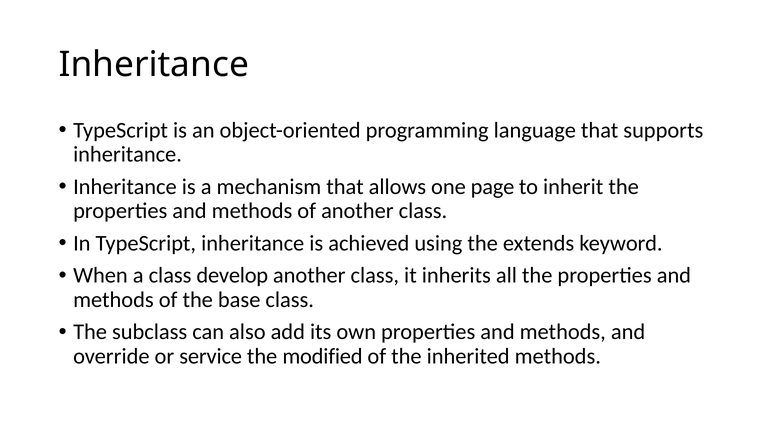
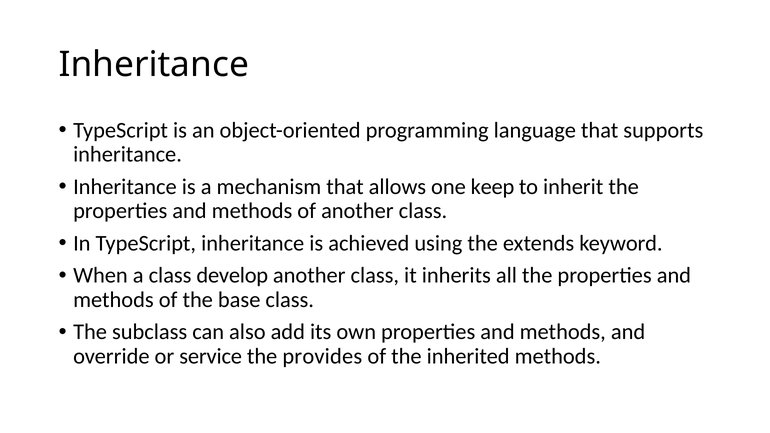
page: page -> keep (492, 187)
modified: modified -> provides (322, 356)
